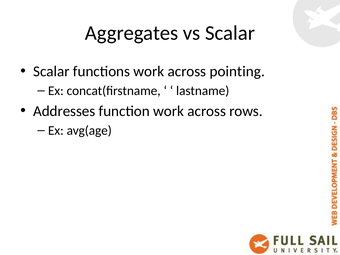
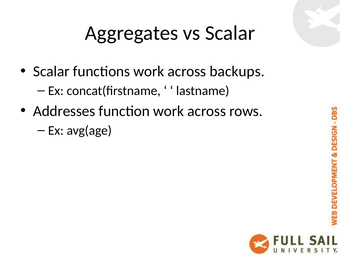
pointing: pointing -> backups (237, 71)
